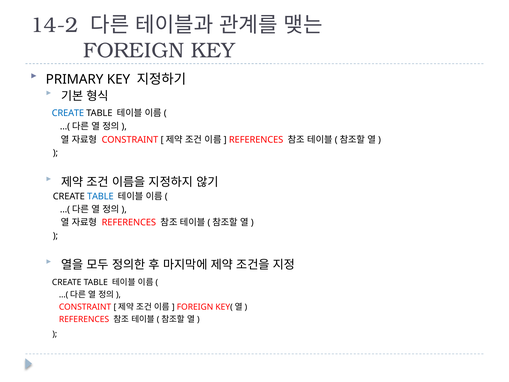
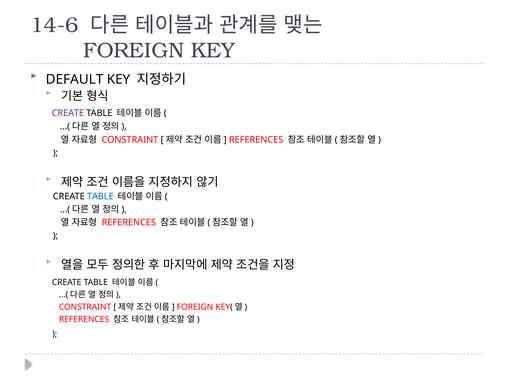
14-2: 14-2 -> 14-6 (54, 25)
PRIMARY: PRIMARY -> DEFAULT (75, 79)
CREATE colour: blue -> purple (68, 113)
